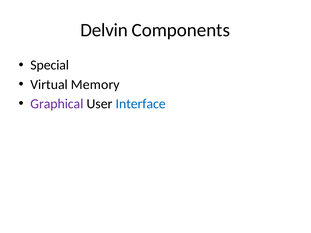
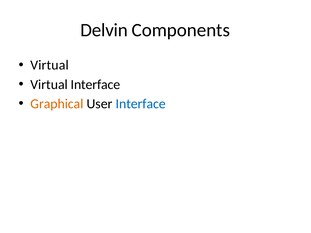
Special: Special -> Virtual (50, 65)
Virtual Memory: Memory -> Interface (95, 85)
Graphical colour: purple -> orange (57, 104)
